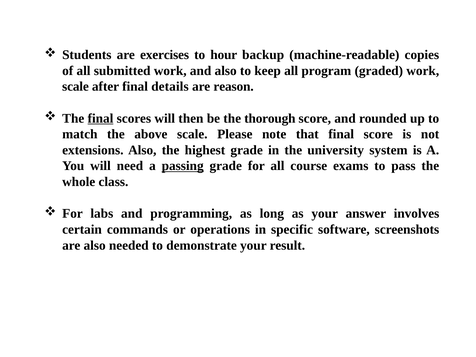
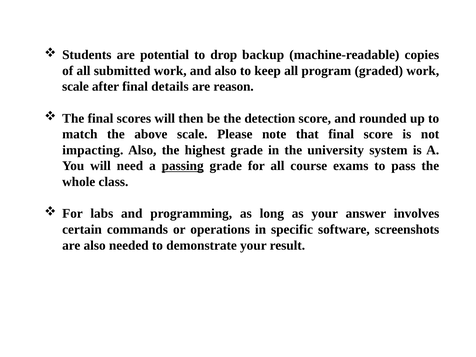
exercises: exercises -> potential (165, 55)
hour: hour -> drop (224, 55)
final underline: present -> none (101, 118)
thorough: thorough -> detection (270, 118)
extensions: extensions -> impacting (93, 150)
